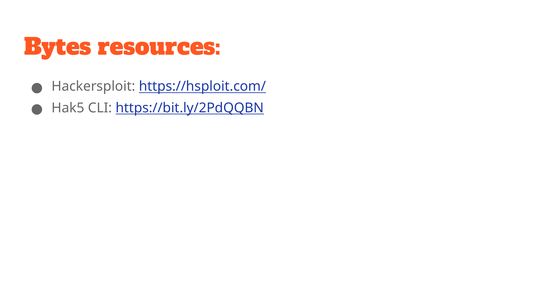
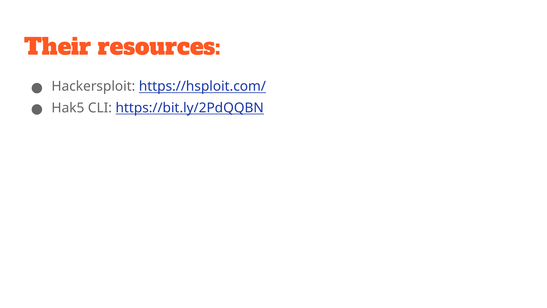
Bytes: Bytes -> Their (58, 47)
